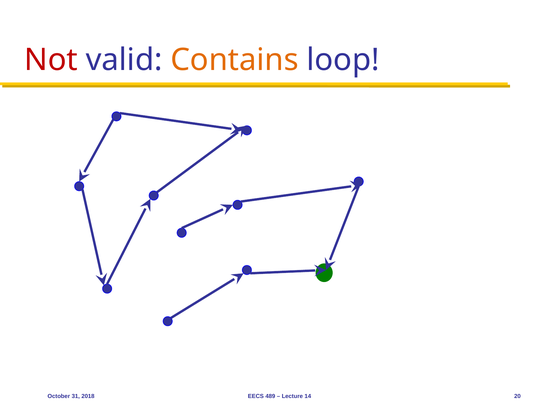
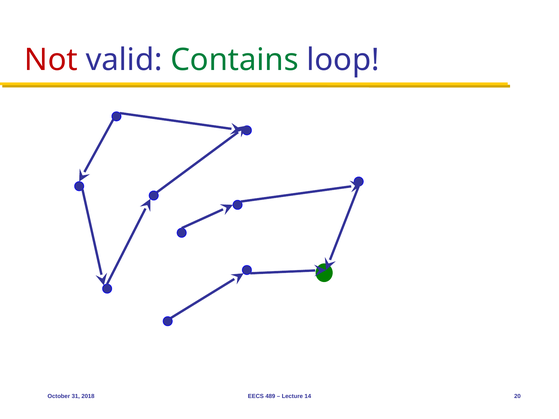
Contains colour: orange -> green (234, 60)
